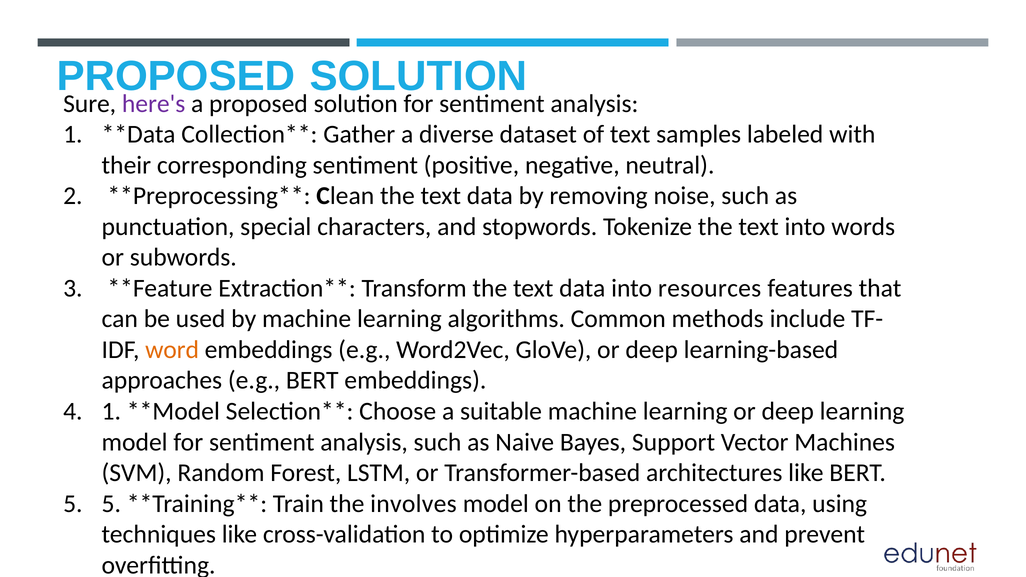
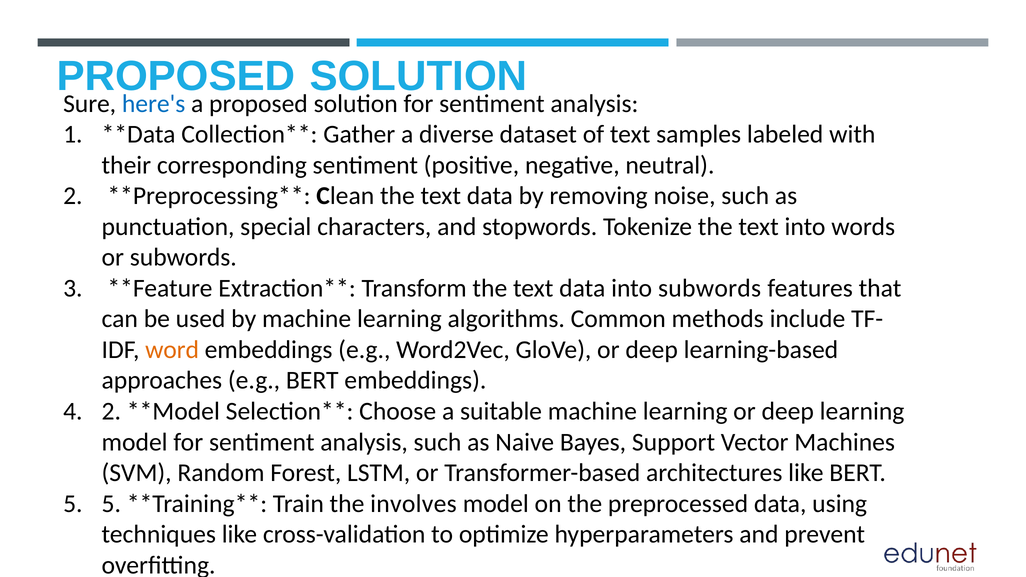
here's colour: purple -> blue (154, 104)
into resources: resources -> subwords (710, 288)
4 1: 1 -> 2 (111, 411)
